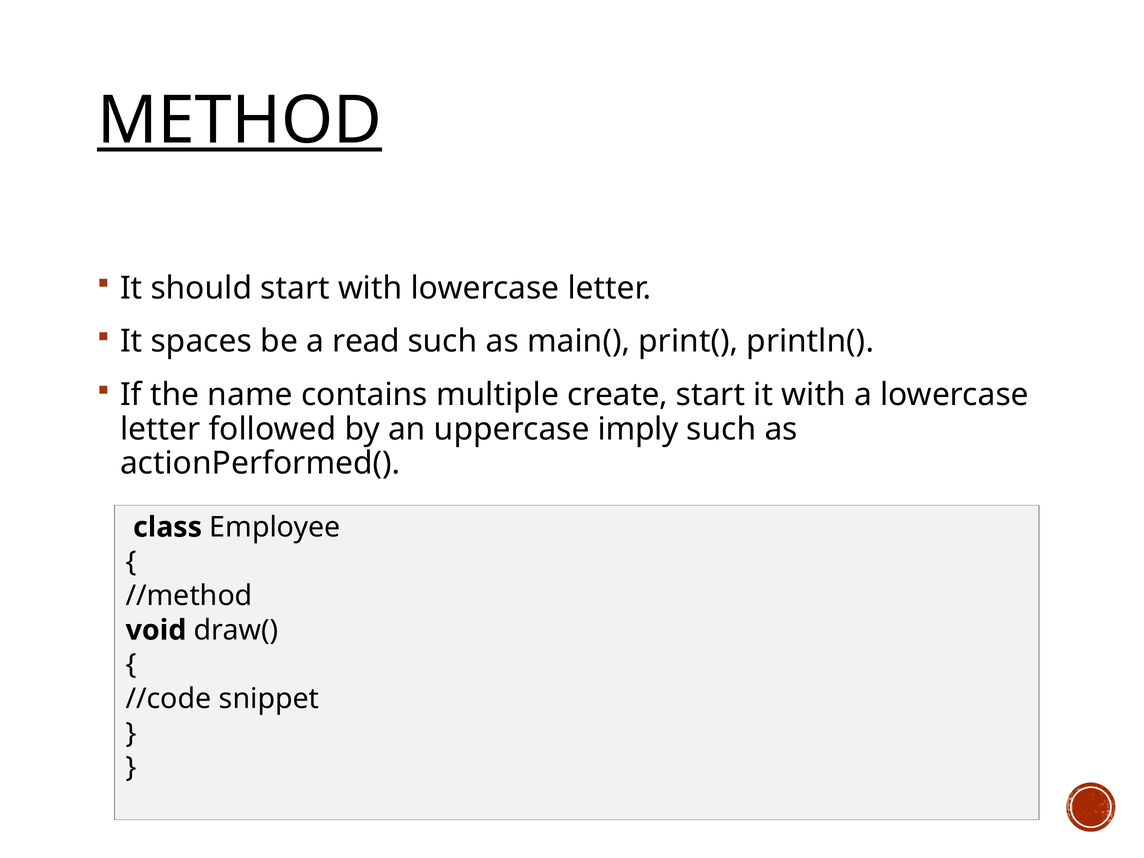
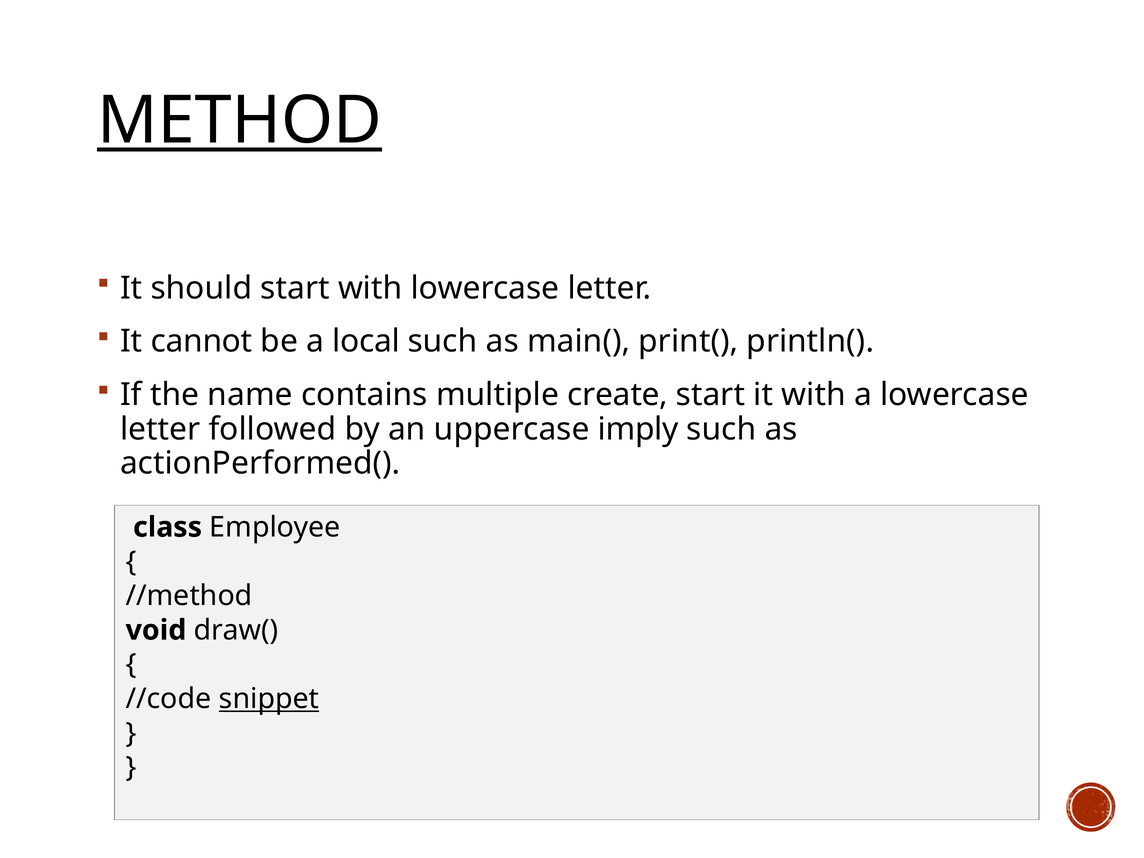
spaces: spaces -> cannot (202, 341)
read: read -> local (366, 341)
snippet underline: none -> present (269, 699)
